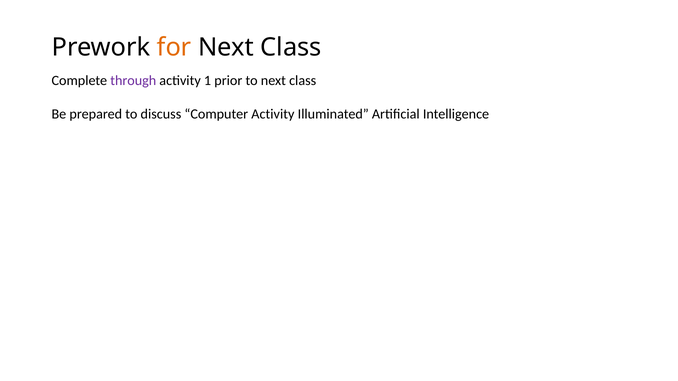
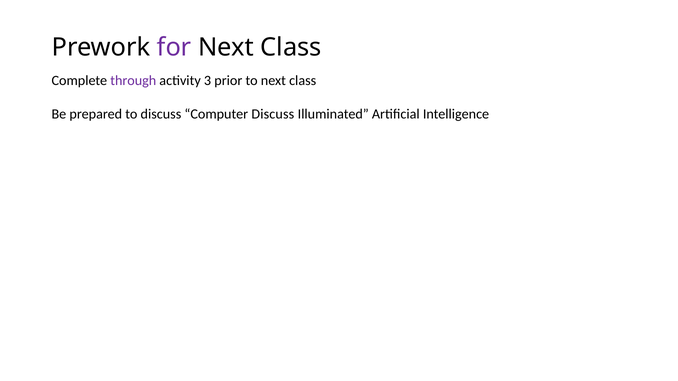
for colour: orange -> purple (174, 47)
1: 1 -> 3 (208, 80)
Computer Activity: Activity -> Discuss (273, 114)
